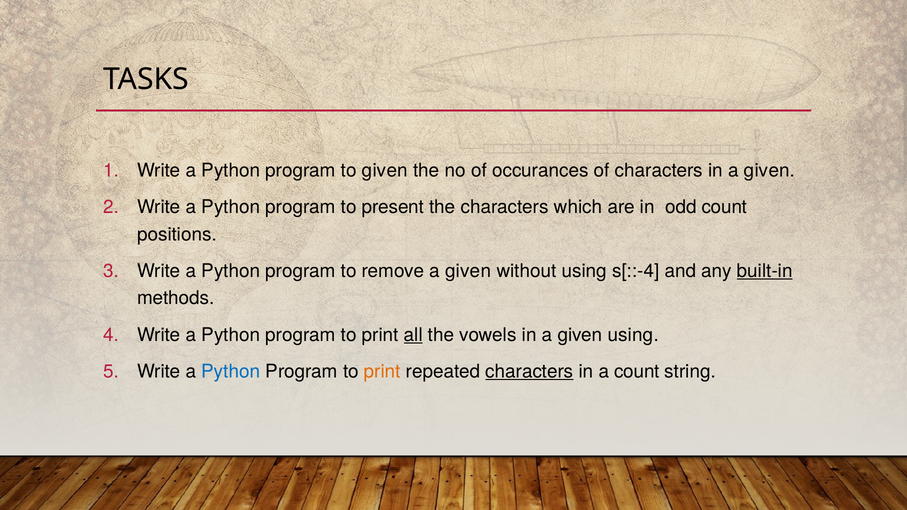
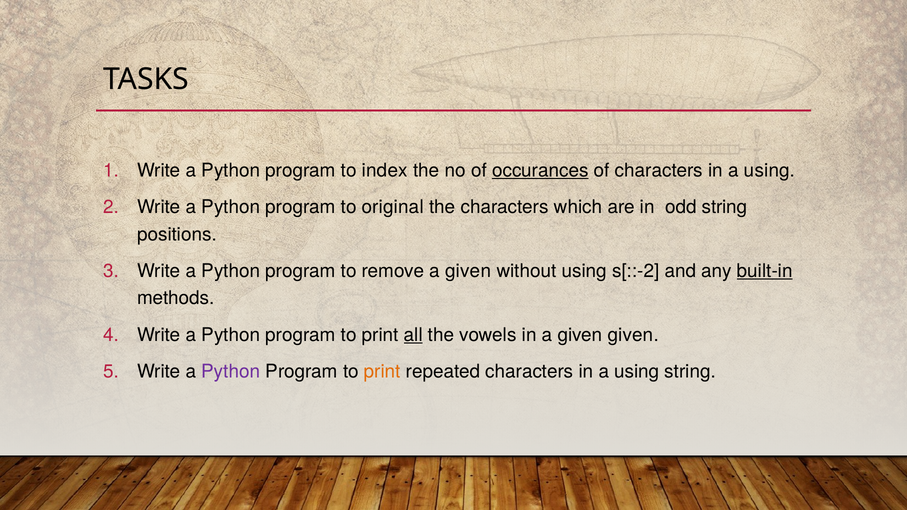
to given: given -> index (385, 171)
occurances underline: none -> present (540, 171)
given: given -> using (770, 171)
present: present -> original (393, 207)
odd count: count -> string (724, 207)
s[::-4: s[::-4 -> s[::-2 (636, 271)
given using: using -> given (633, 335)
Python colour: blue -> purple (231, 372)
characters underline: present -> none (529, 372)
count: count -> using (637, 372)
